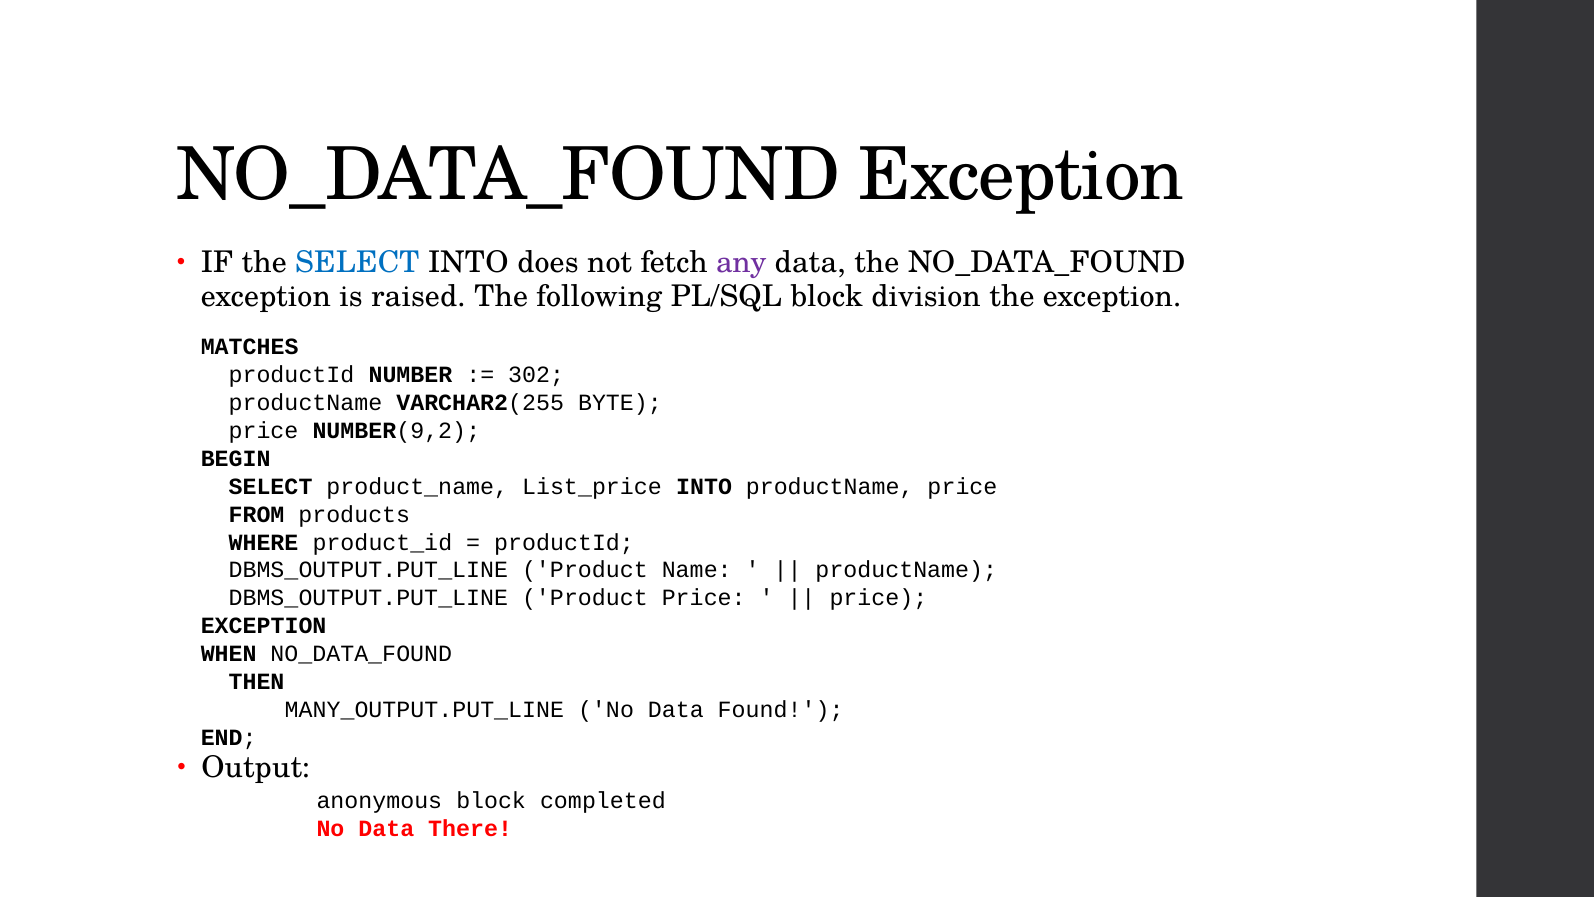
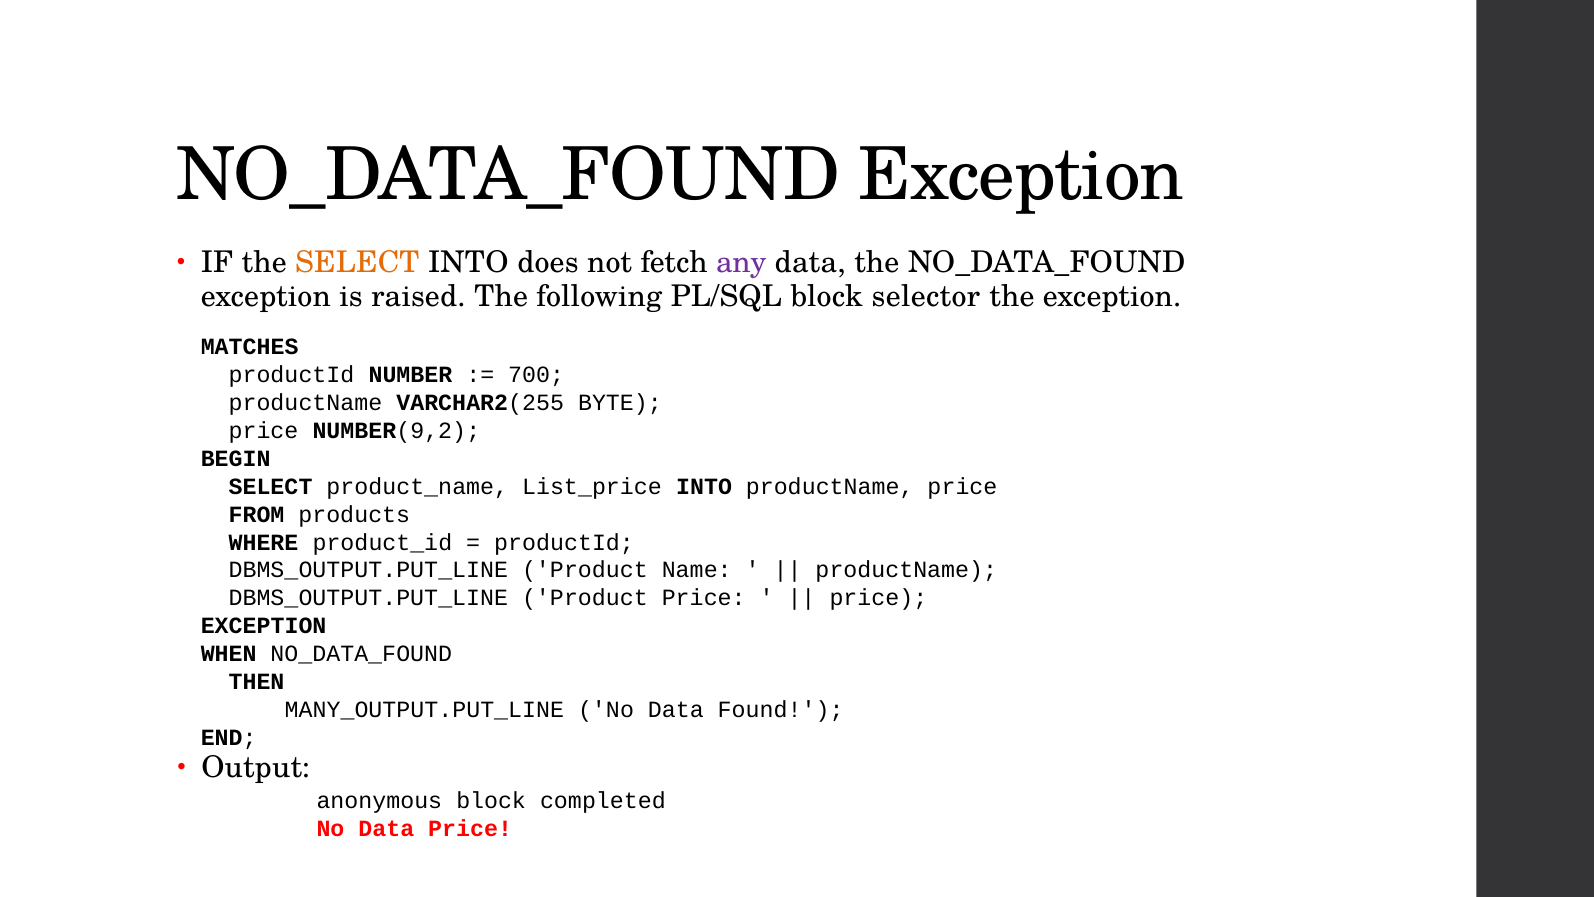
SELECT colour: blue -> orange (357, 262)
division: division -> selector (926, 297)
302: 302 -> 700 (536, 375)
Data There: There -> Price (470, 829)
